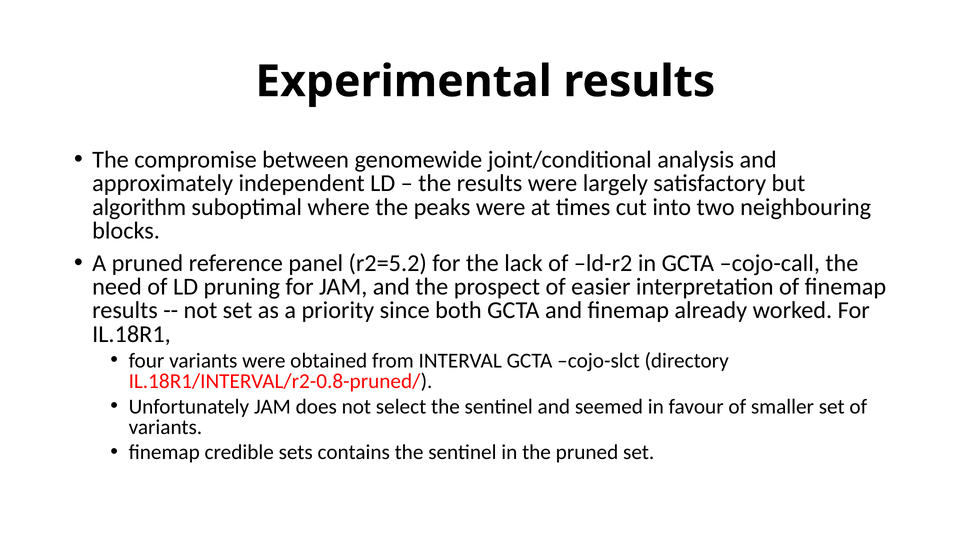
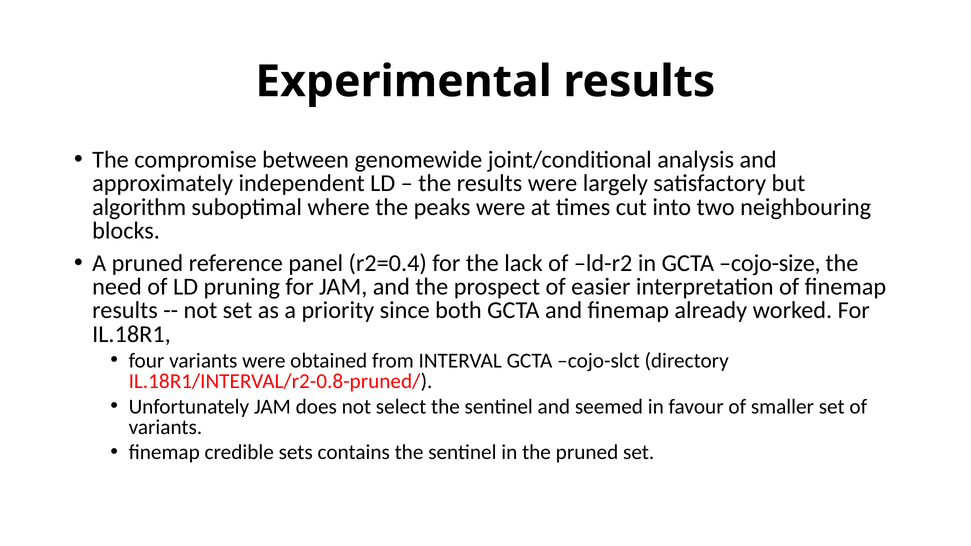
r2=5.2: r2=5.2 -> r2=0.4 (388, 263)
cojo-call: cojo-call -> cojo-size (770, 263)
